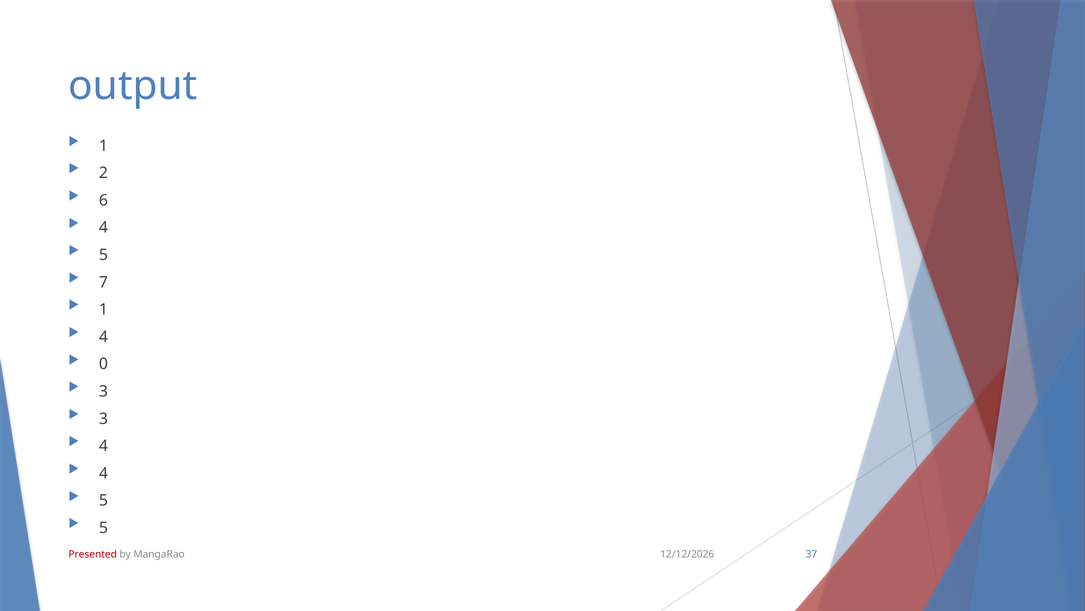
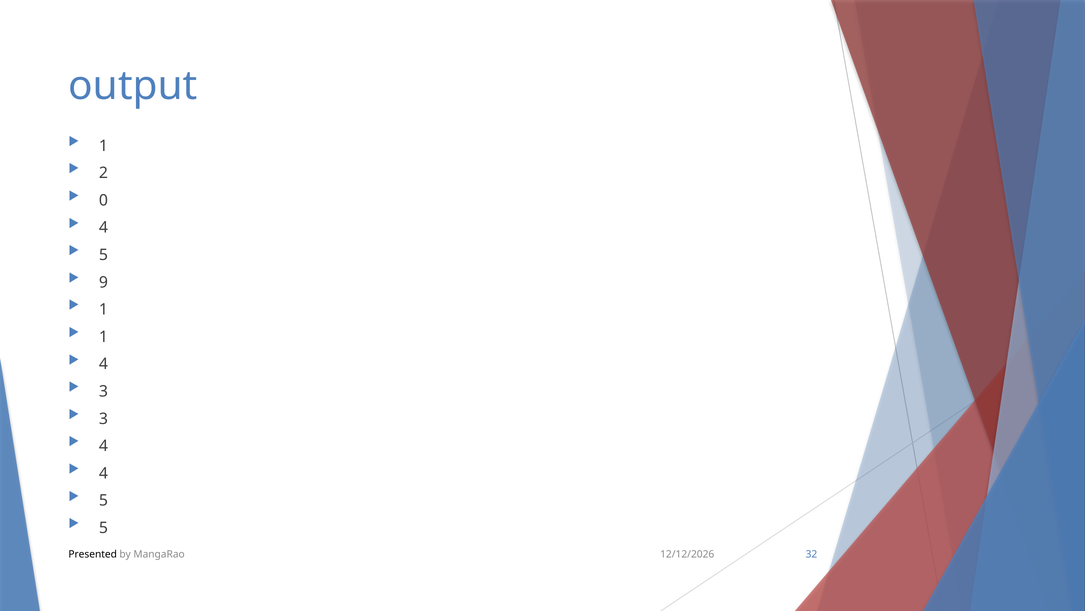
6: 6 -> 0 (103, 200)
7: 7 -> 9 (103, 282)
4: 4 -> 1 (103, 337)
0: 0 -> 4 (103, 364)
Presented colour: red -> black (93, 554)
37: 37 -> 32 (811, 554)
